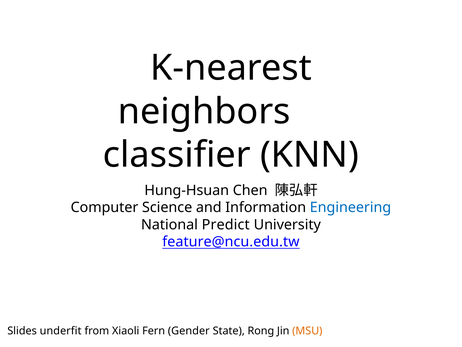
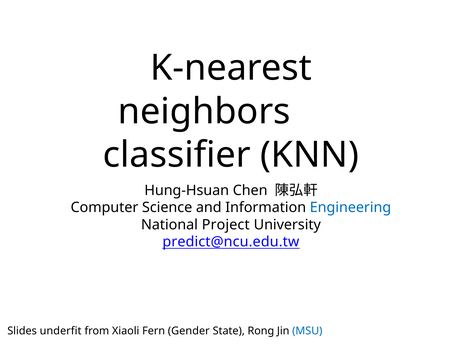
Predict: Predict -> Project (226, 224)
feature@ncu.edu.tw: feature@ncu.edu.tw -> predict@ncu.edu.tw (231, 242)
MSU colour: orange -> blue (307, 331)
